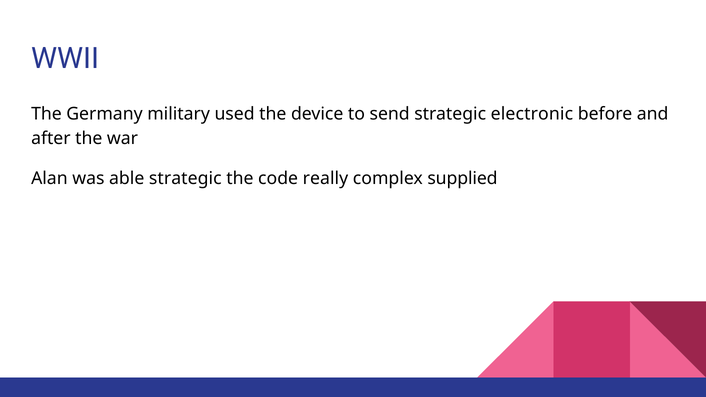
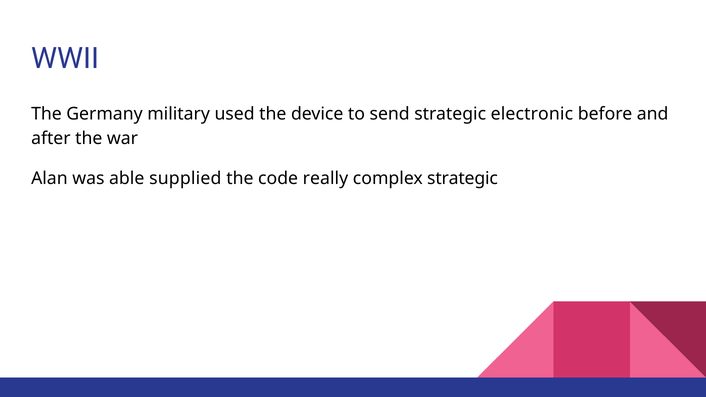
able strategic: strategic -> supplied (185, 178)
complex supplied: supplied -> strategic (463, 178)
